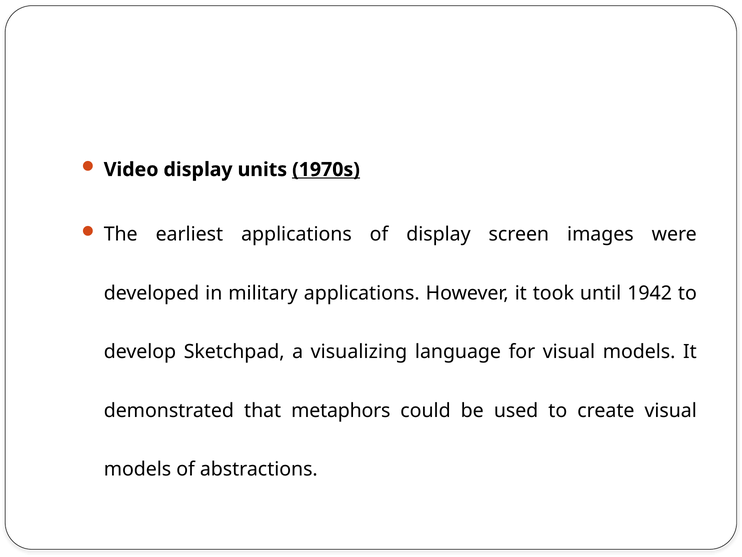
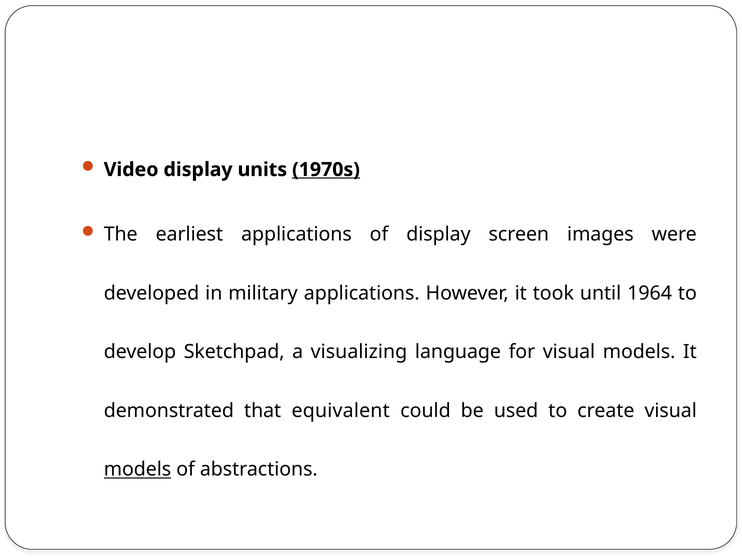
1942: 1942 -> 1964 (650, 293)
metaphors: metaphors -> equivalent (341, 410)
models underline: none -> present (138, 469)
